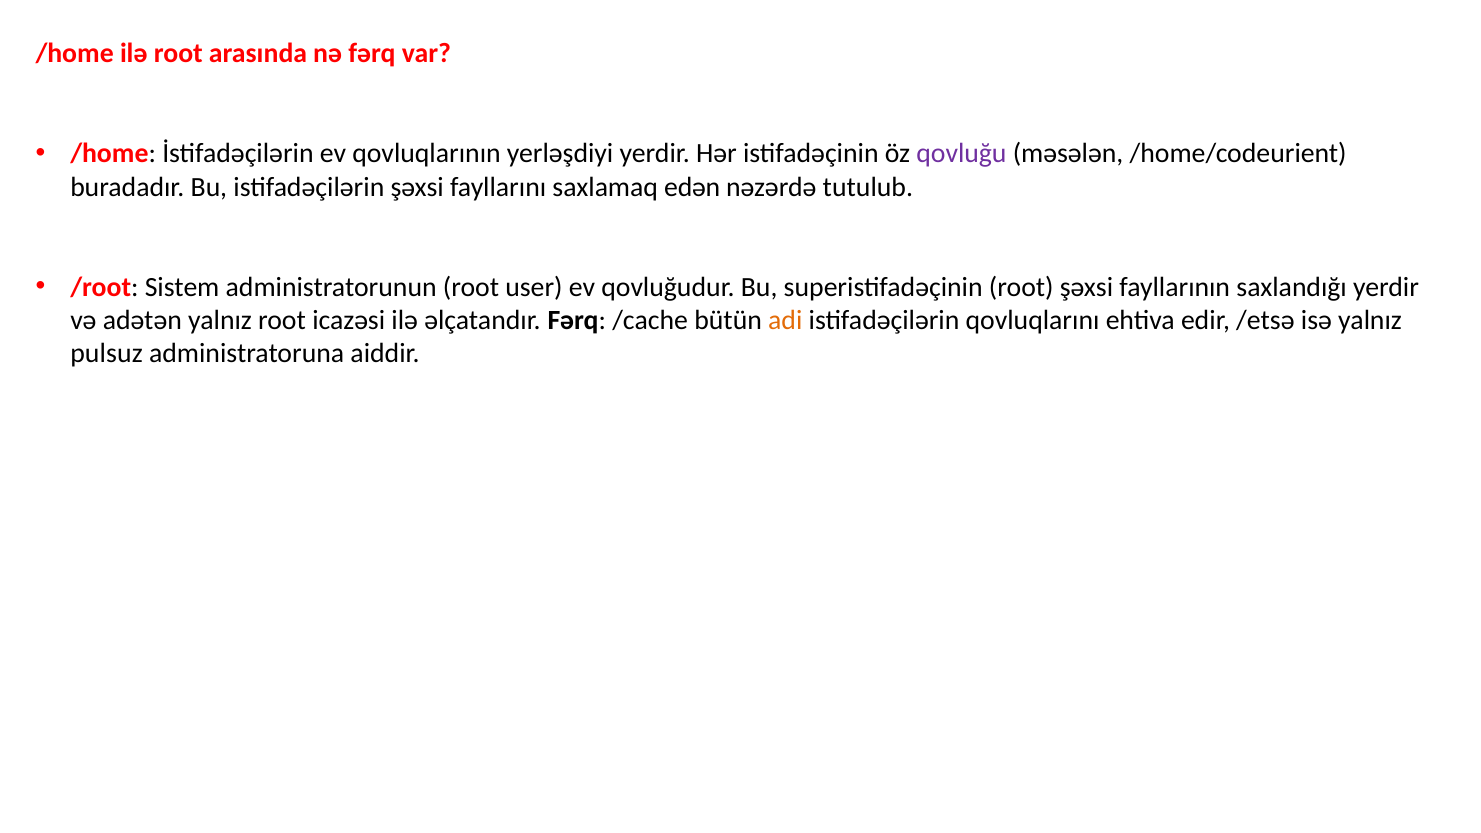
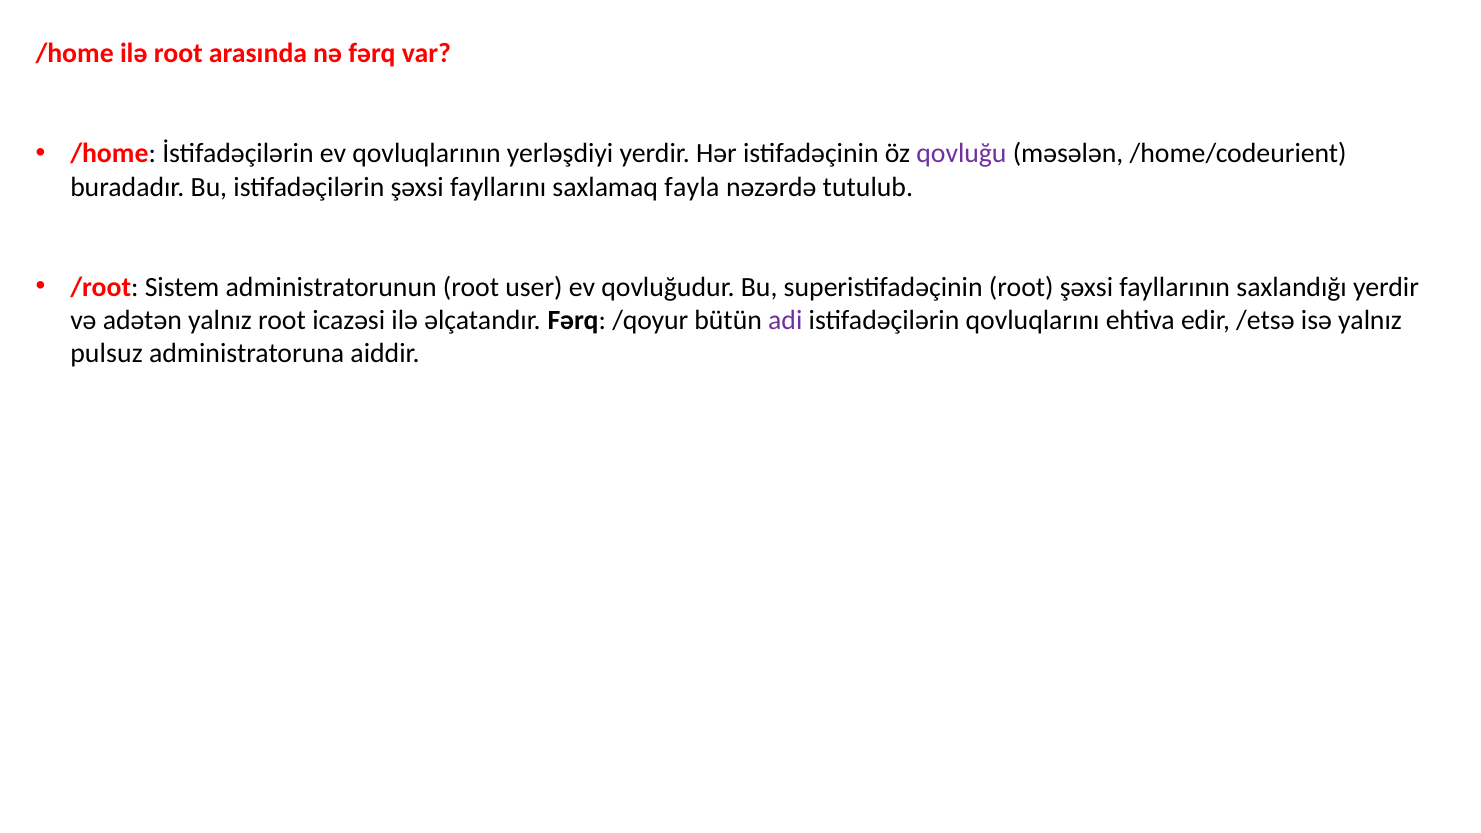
edən: edən -> fayla (692, 187)
/cache: /cache -> /qoyur (650, 320)
adi colour: orange -> purple (785, 320)
